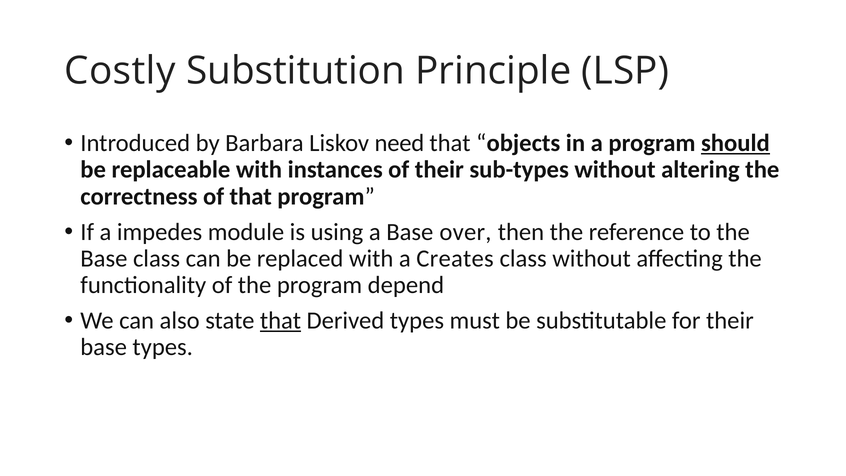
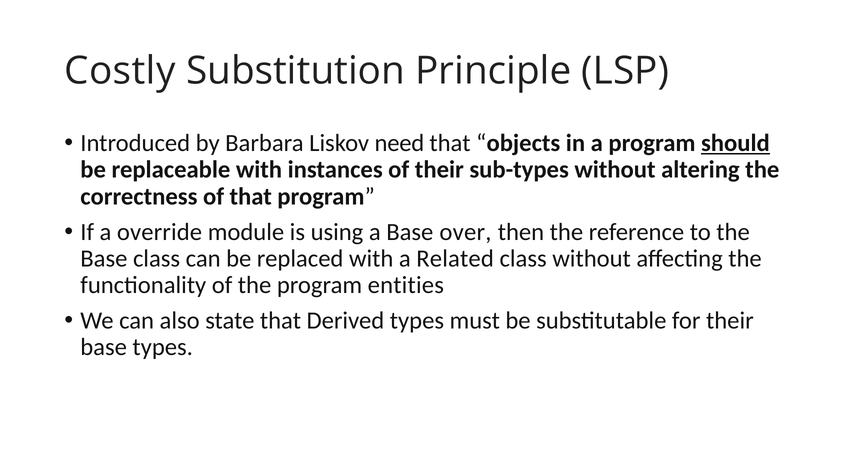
impedes: impedes -> override (160, 232)
Creates: Creates -> Related (455, 258)
depend: depend -> entities (406, 285)
that underline: present -> none (280, 321)
